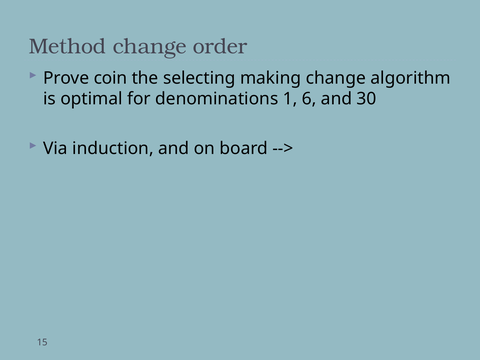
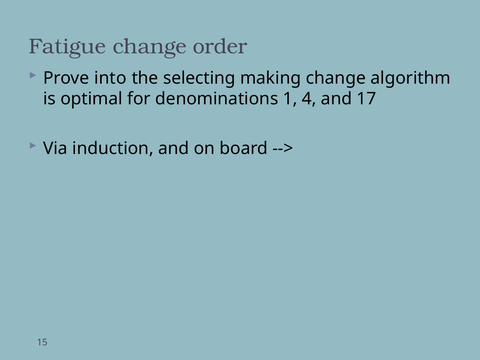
Method: Method -> Fatigue (67, 46)
coin: coin -> into (110, 78)
6: 6 -> 4 (309, 99)
30: 30 -> 17 (366, 99)
